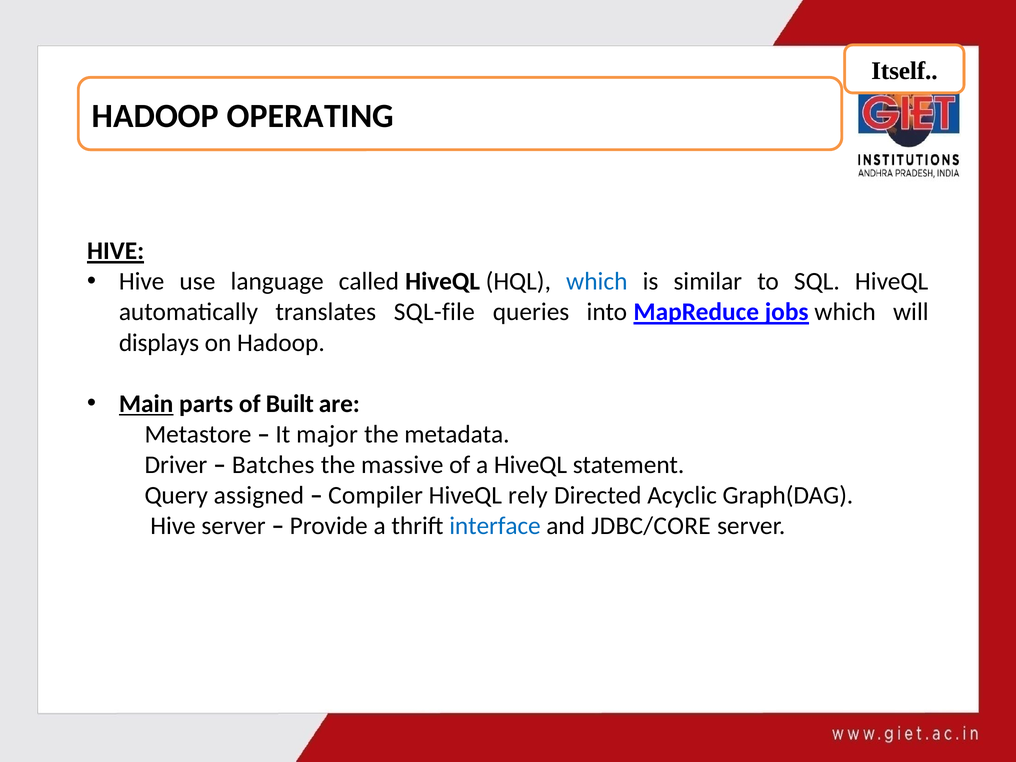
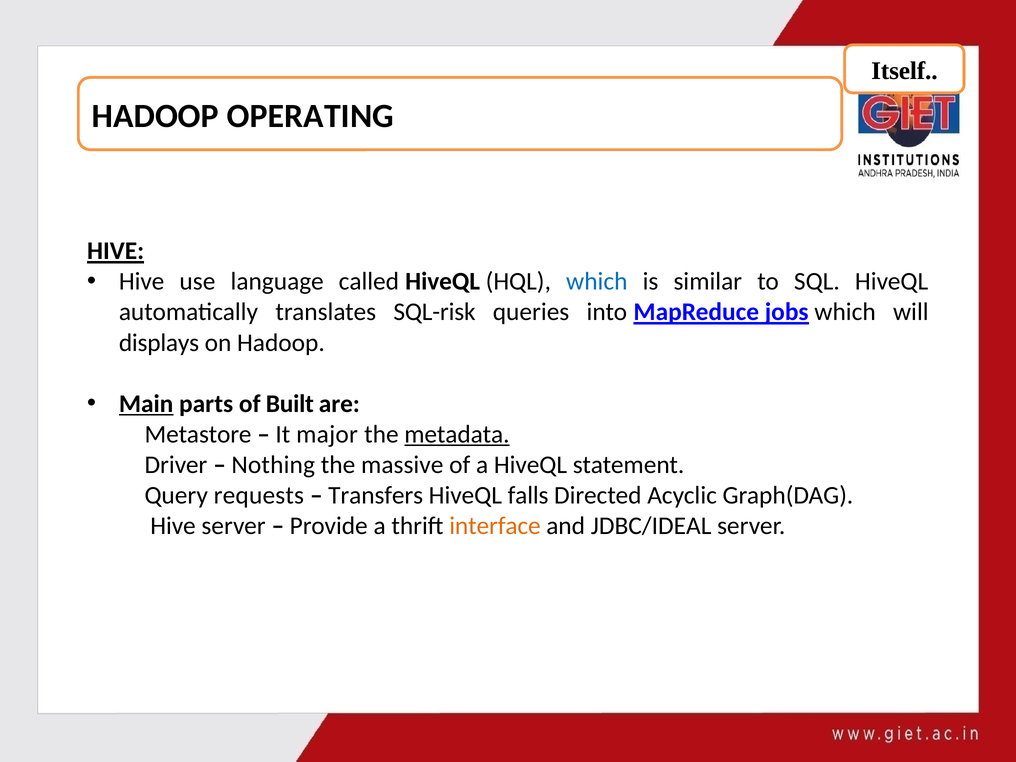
SQL-file: SQL-file -> SQL-risk (435, 312)
metadata underline: none -> present (457, 434)
Batches: Batches -> Nothing (273, 465)
assigned: assigned -> requests (259, 495)
Compiler: Compiler -> Transfers (376, 495)
rely: rely -> falls (528, 495)
interface colour: blue -> orange (495, 526)
JDBC/CORE: JDBC/CORE -> JDBC/IDEAL (651, 526)
